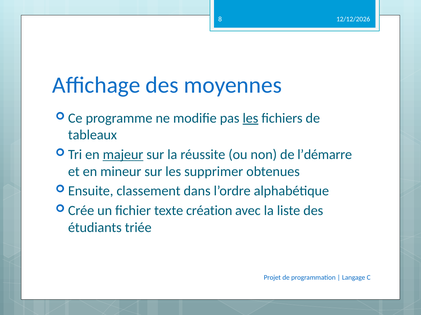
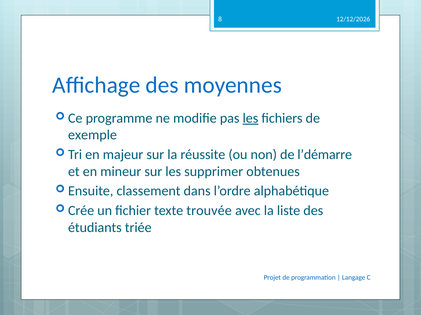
tableaux: tableaux -> exemple (92, 135)
majeur underline: present -> none (123, 155)
création: création -> trouvée (209, 211)
